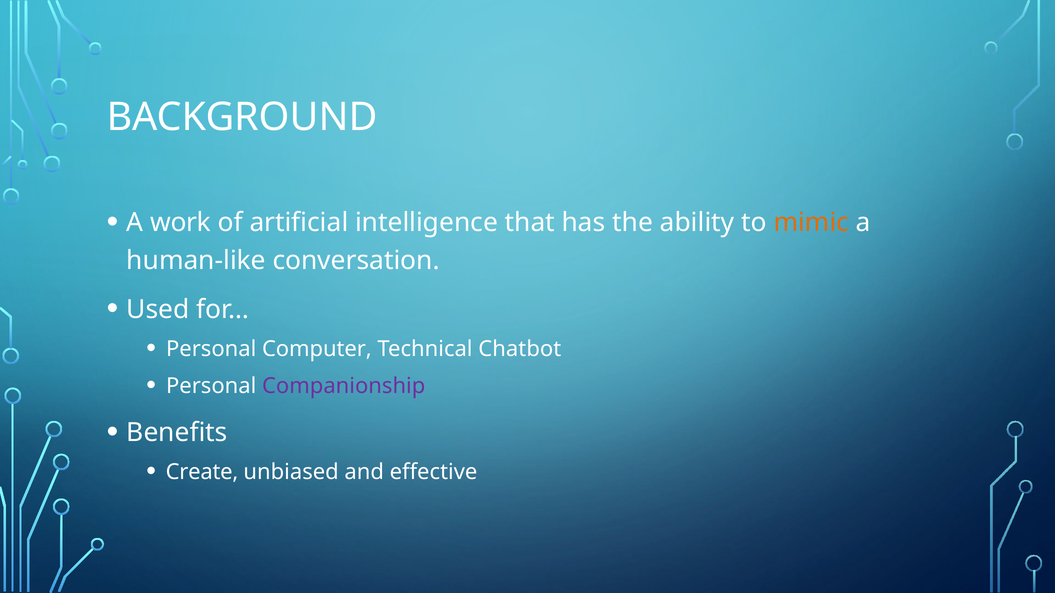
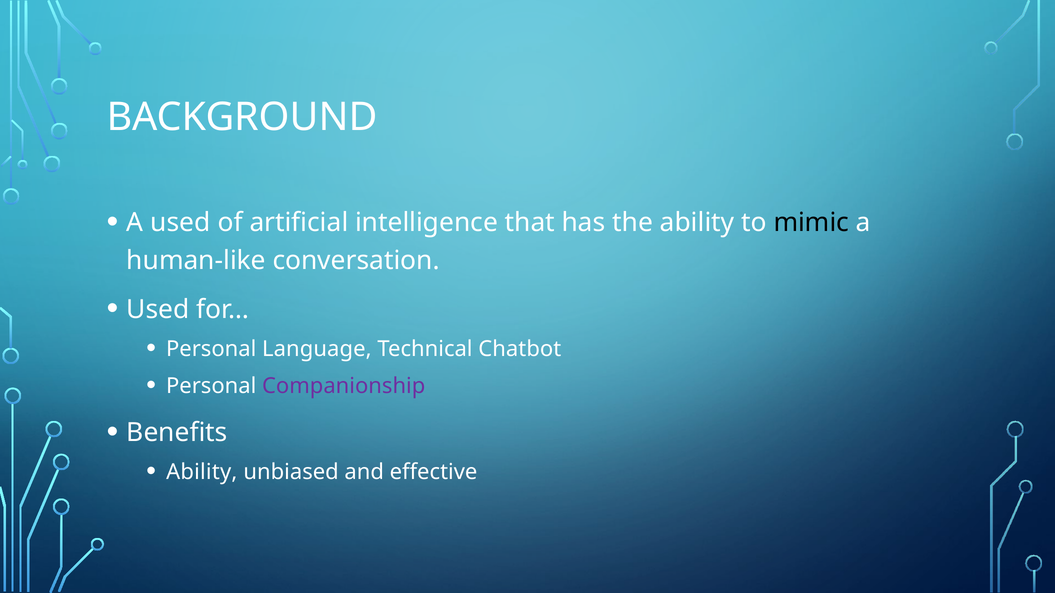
A work: work -> used (180, 223)
mimic colour: orange -> black (811, 223)
Computer: Computer -> Language (317, 349)
Create: Create -> Ability (202, 472)
